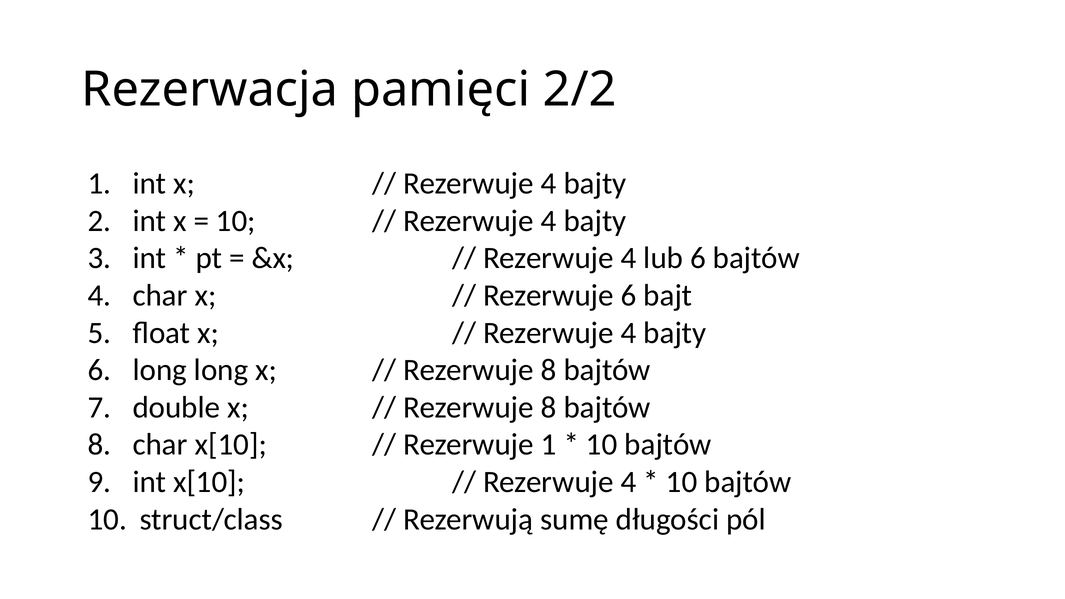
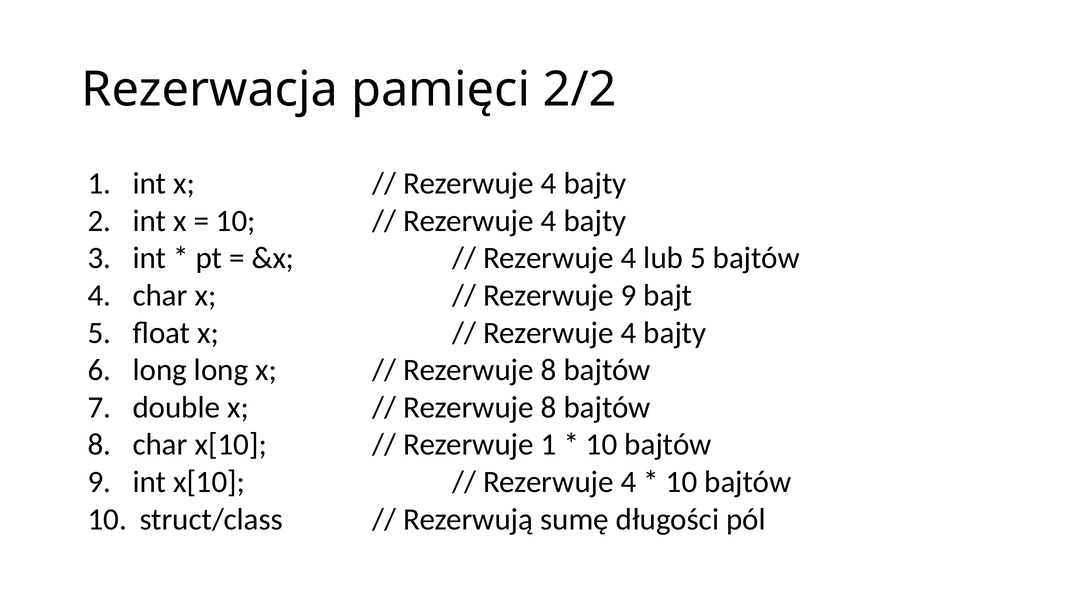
lub 6: 6 -> 5 (698, 258)
Rezerwuje 6: 6 -> 9 (629, 296)
